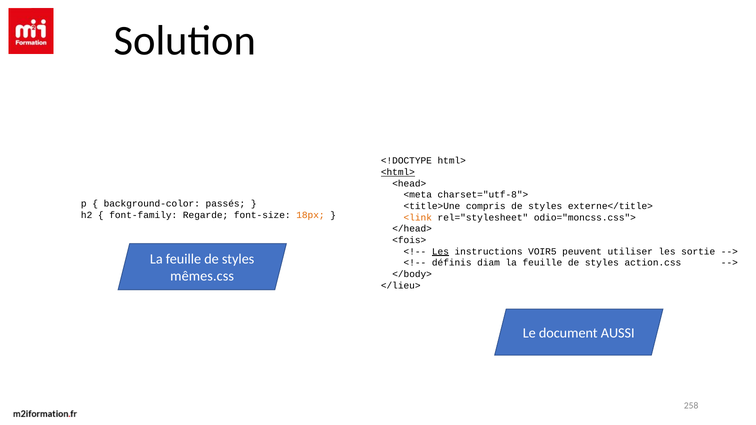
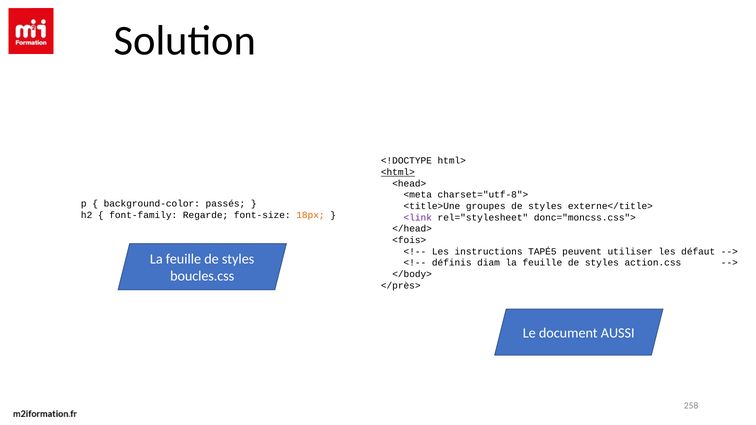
compris: compris -> groupes (486, 206)
<link colour: orange -> purple (418, 218)
odio="moncss.css">: odio="moncss.css"> -> donc="moncss.css"> (585, 218)
Les underline: present -> none (440, 252)
VOIR5: VOIR5 -> TAPÉ5 (542, 252)
sortie: sortie -> défaut (698, 252)
mêmes.css: mêmes.css -> boucles.css (202, 276)
</lieu>: </lieu> -> </près> (401, 286)
